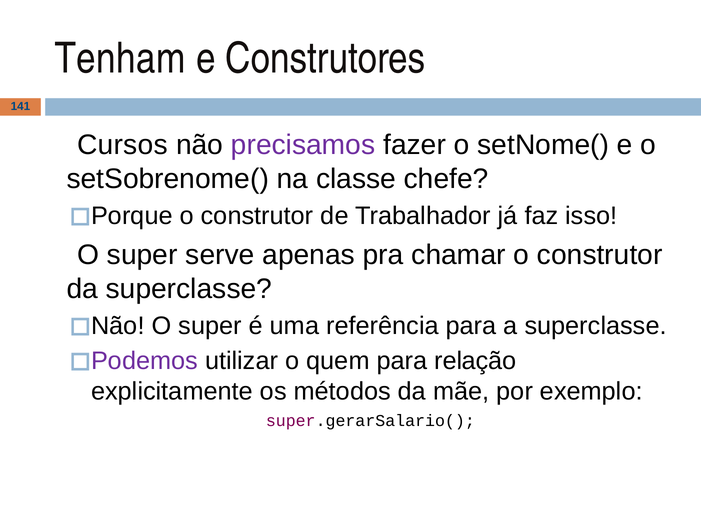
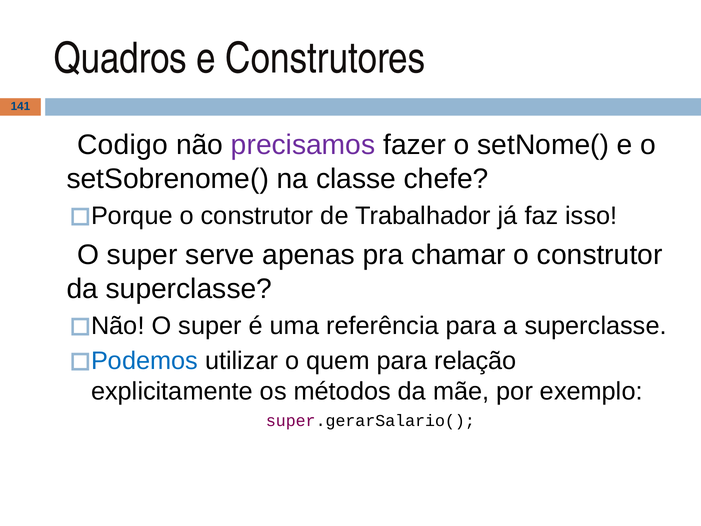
Tenham: Tenham -> Quadros (120, 58)
Cursos: Cursos -> Codigo (123, 145)
Podemos colour: purple -> blue (145, 361)
